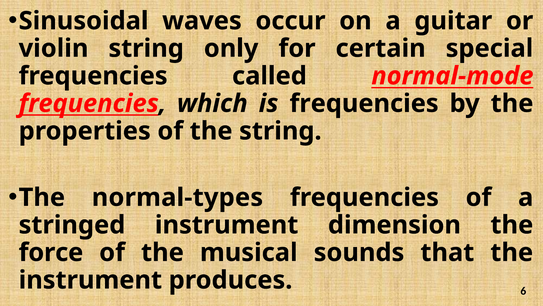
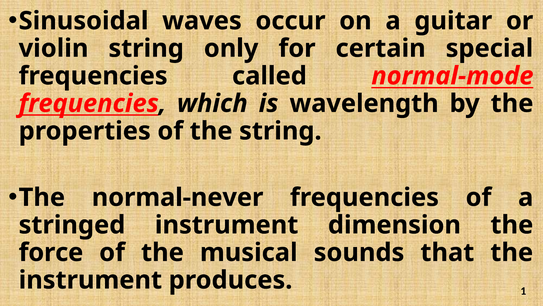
is frequencies: frequencies -> wavelength (364, 103)
normal-types: normal-types -> normal-never (178, 197)
6: 6 -> 1 (523, 291)
